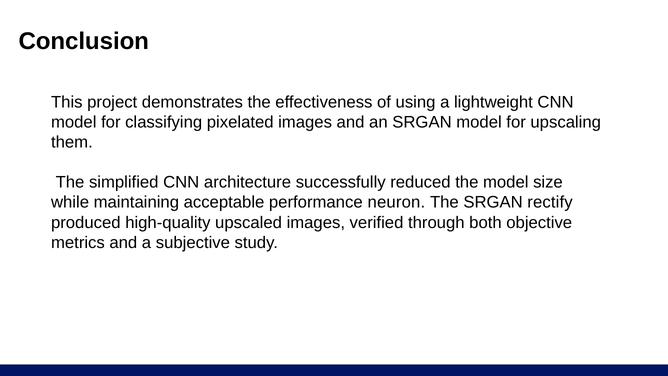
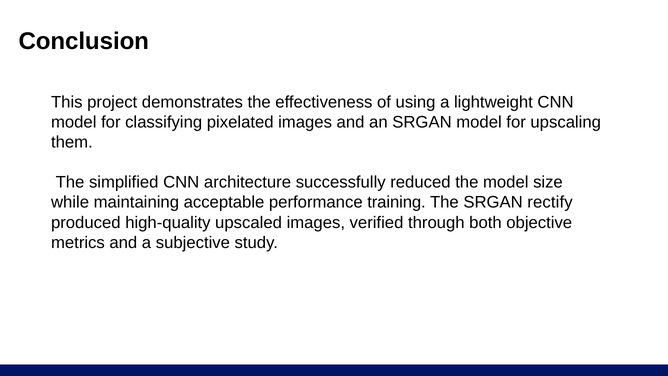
neuron: neuron -> training (397, 202)
